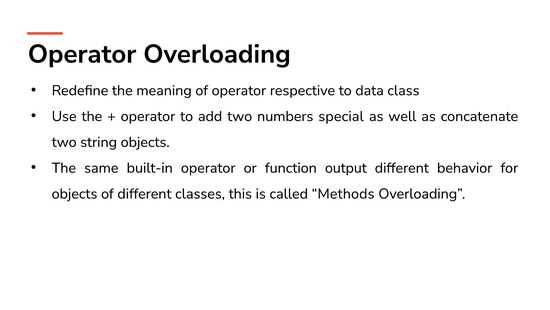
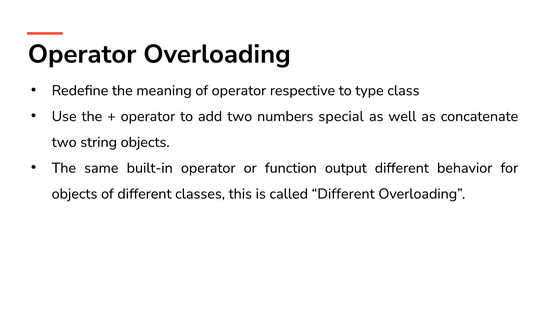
data: data -> type (369, 90)
called Methods: Methods -> Different (343, 193)
